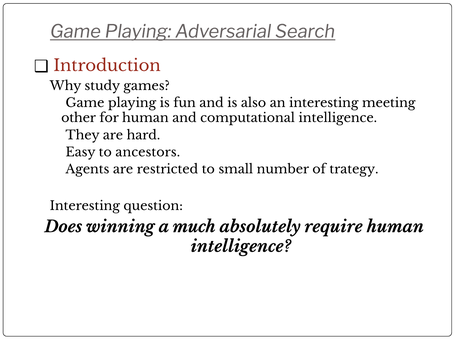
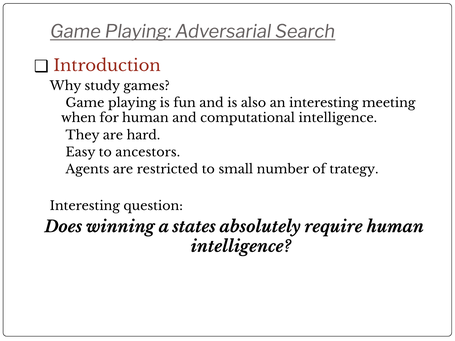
other: other -> when (79, 118)
much: much -> states (194, 227)
